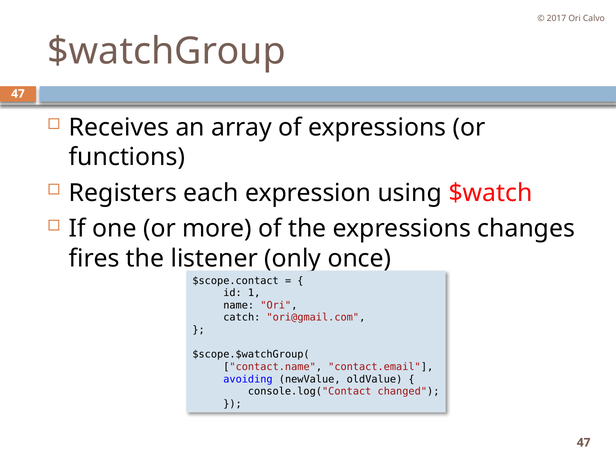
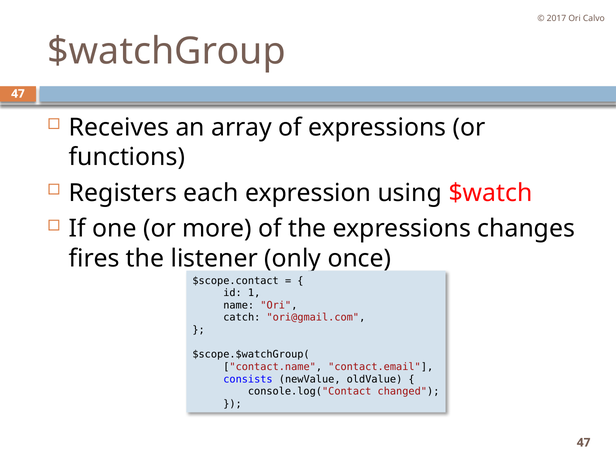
avoiding: avoiding -> consists (248, 379)
